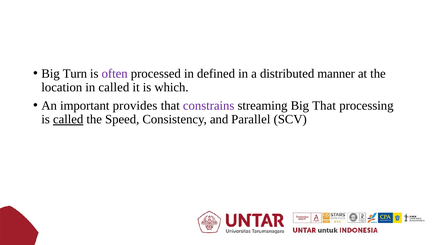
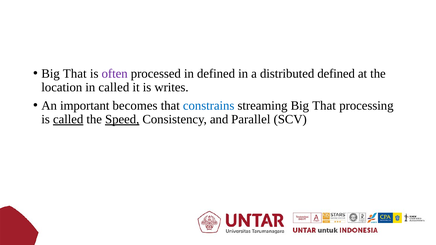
Turn: Turn -> That (75, 74)
distributed manner: manner -> defined (336, 74)
which: which -> writes (172, 87)
provides: provides -> becomes (135, 106)
constrains colour: purple -> blue (209, 106)
Speed underline: none -> present (122, 119)
